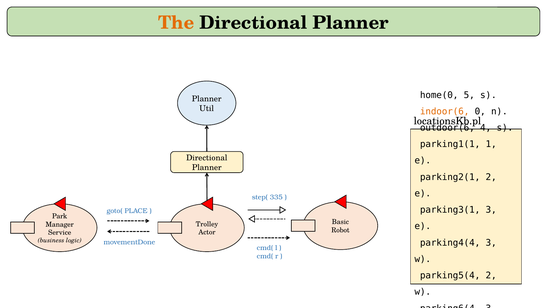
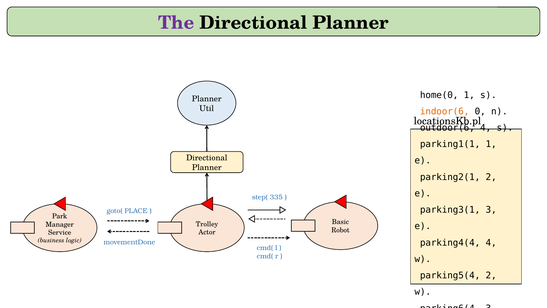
The colour: orange -> purple (176, 23)
home(0 5: 5 -> 1 (469, 95)
parking4(4 3: 3 -> 4 (491, 242)
